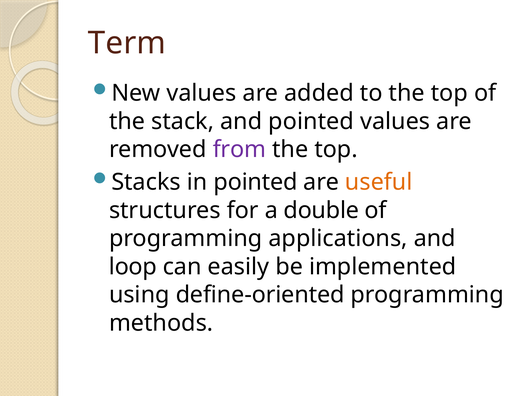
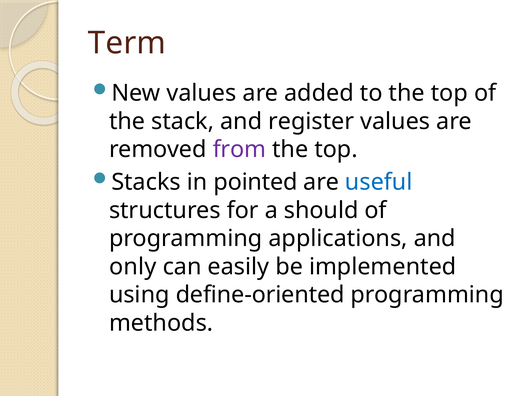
and pointed: pointed -> register (311, 121)
useful colour: orange -> blue (379, 182)
double: double -> should (321, 210)
loop: loop -> only (133, 266)
